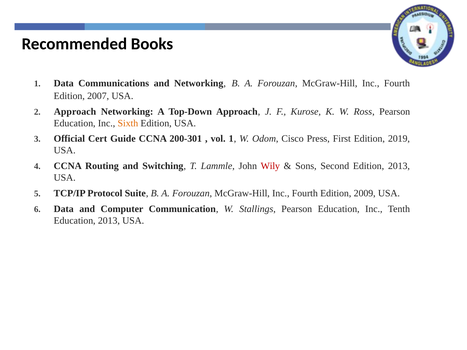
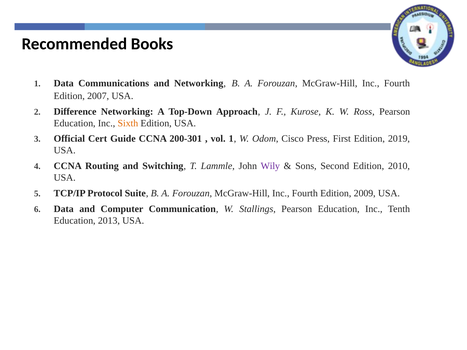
Approach: Approach -> Difference (75, 112)
Wily colour: red -> purple (270, 166)
Edition 2013: 2013 -> 2010 (399, 166)
